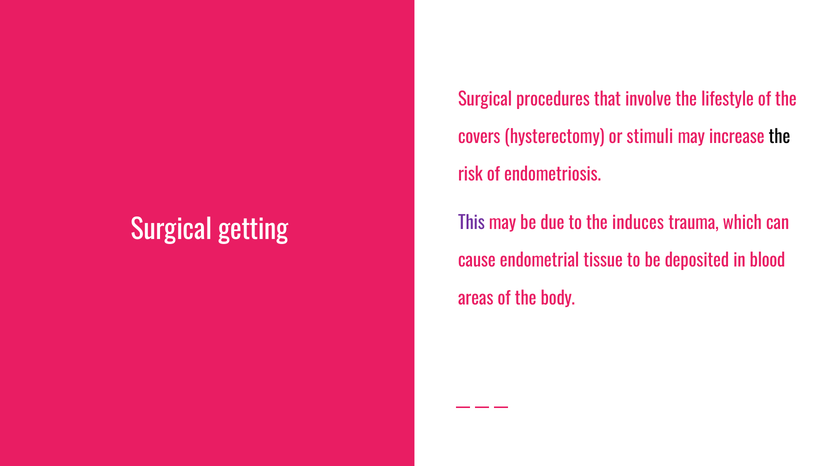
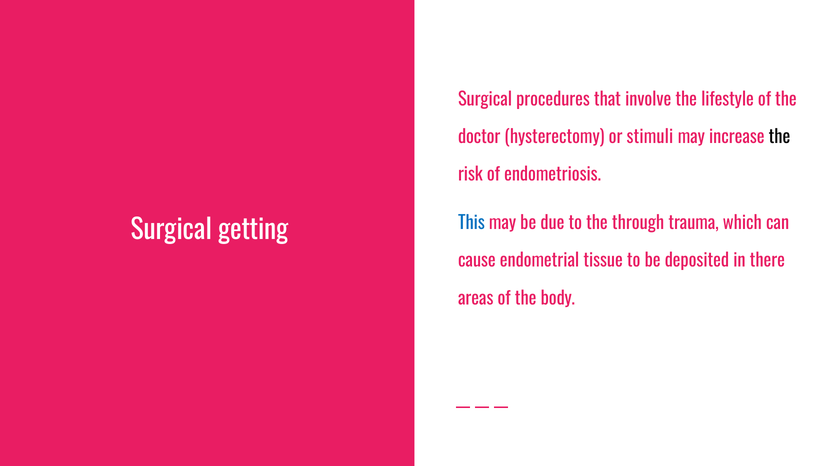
covers: covers -> doctor (479, 137)
This colour: purple -> blue (471, 223)
induces: induces -> through (638, 223)
blood: blood -> there (767, 261)
